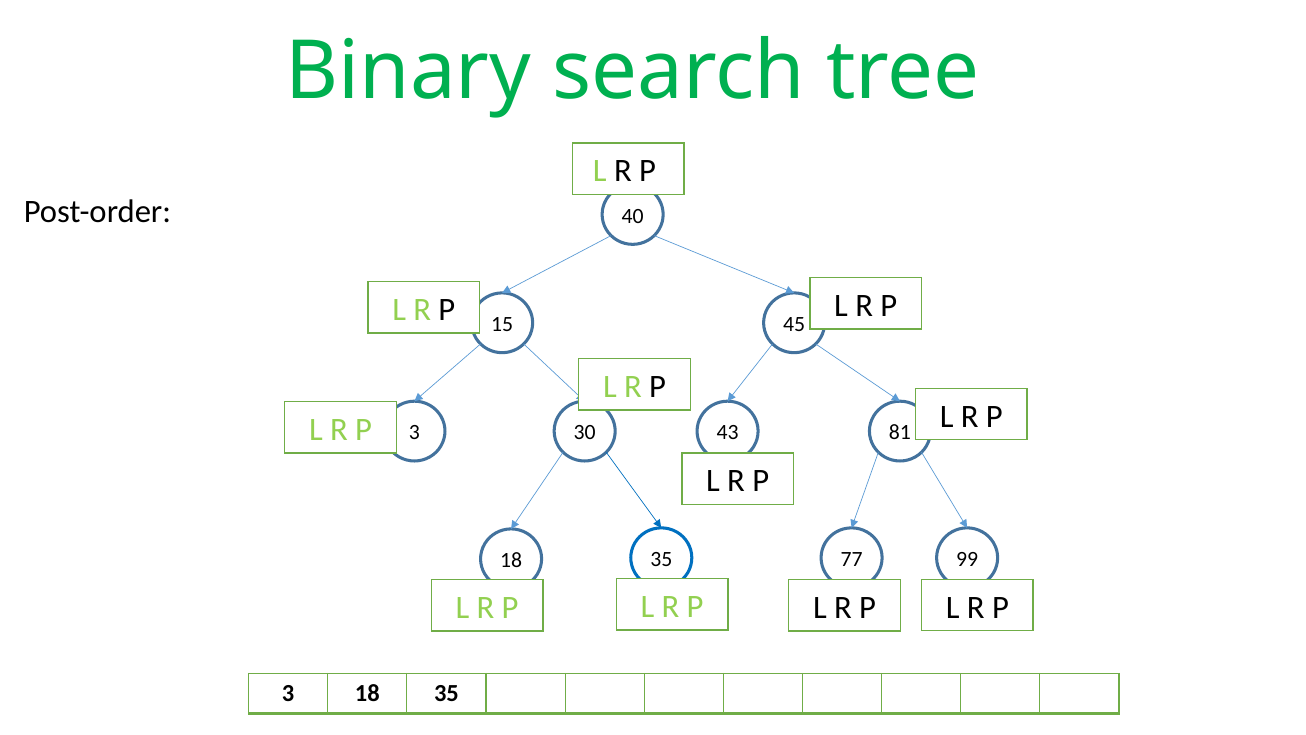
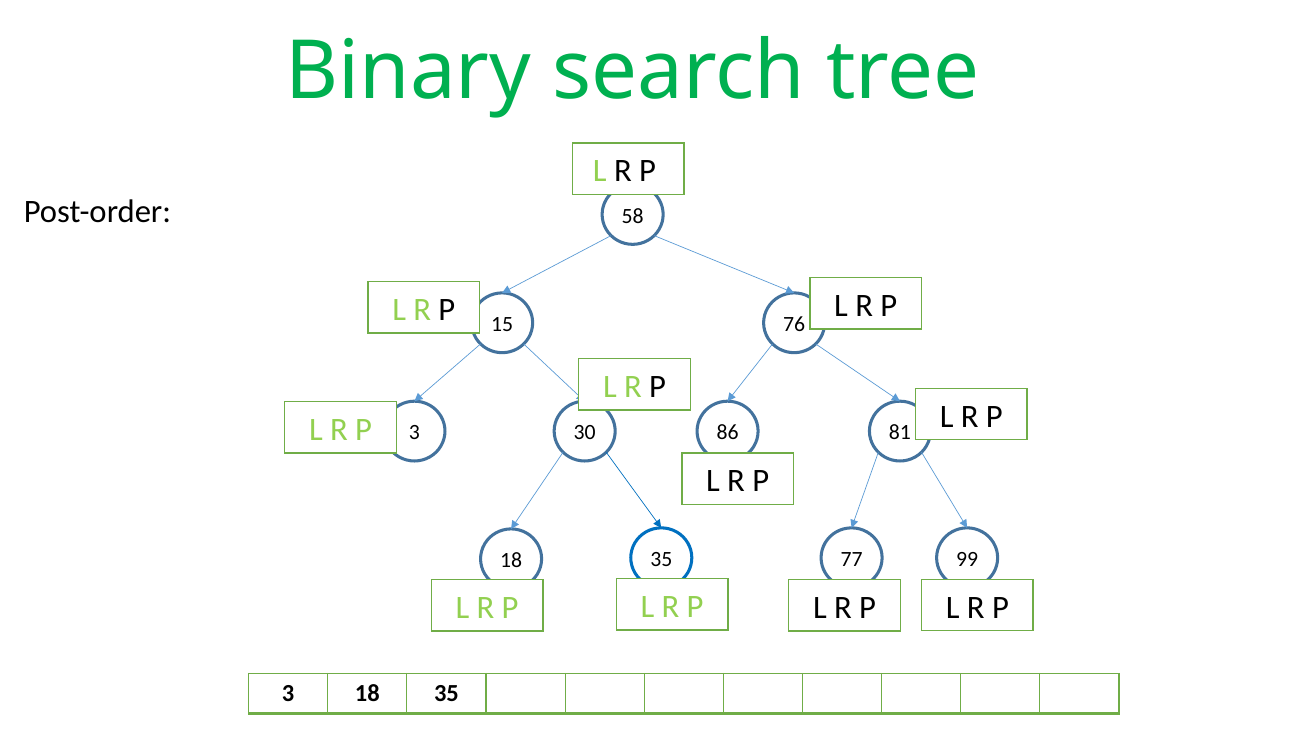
40: 40 -> 58 (633, 216)
45: 45 -> 76 (794, 324)
43: 43 -> 86 (728, 432)
